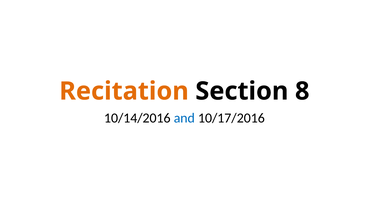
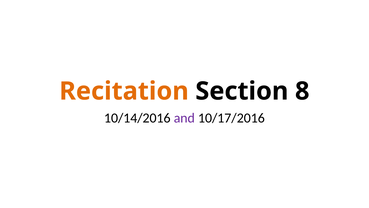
and colour: blue -> purple (184, 118)
